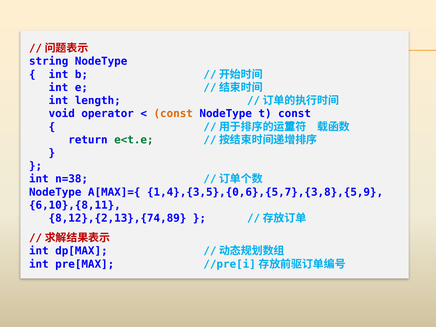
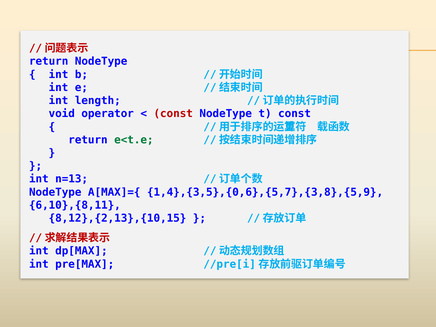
string: string -> return (49, 61)
const colour: orange -> red (173, 114)
n=38: n=38 -> n=13 (72, 179)
8,12},{2,13},{74,89: 8,12},{2,13},{74,89 -> 8,12},{2,13},{10,15 (117, 218)
